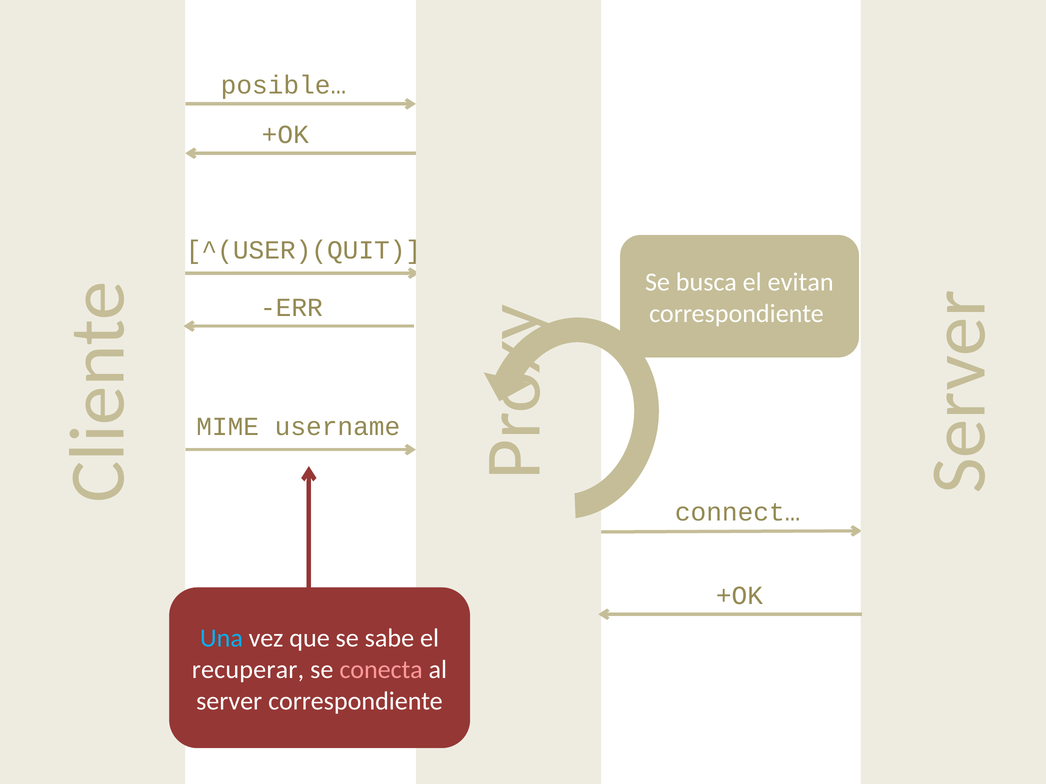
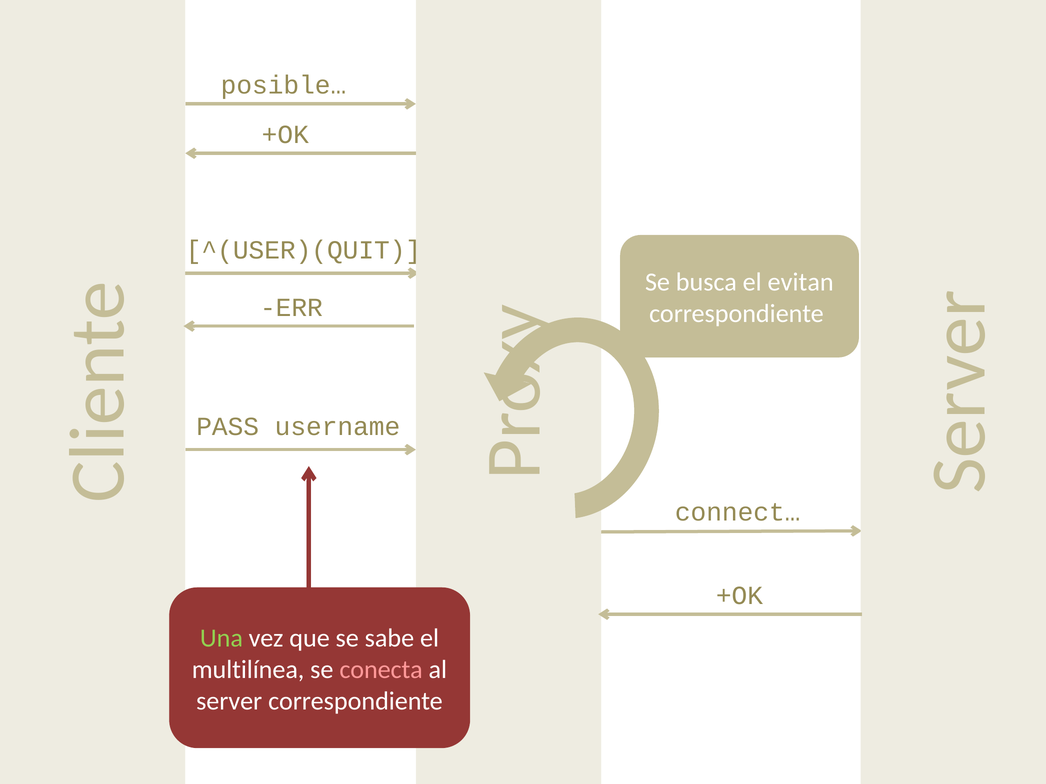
MIME: MIME -> PASS (228, 427)
Una colour: light blue -> light green (221, 639)
recuperar: recuperar -> multilínea (248, 670)
